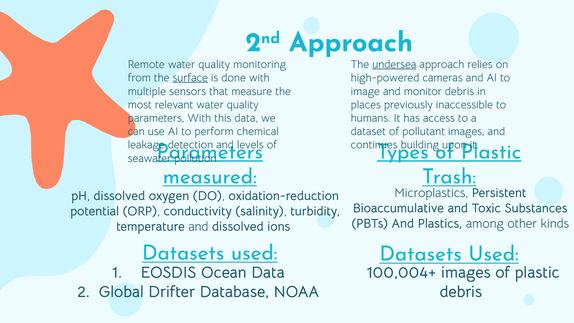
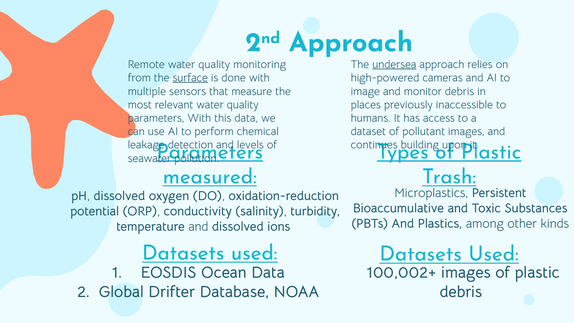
100,004+: 100,004+ -> 100,002+ (402, 272)
